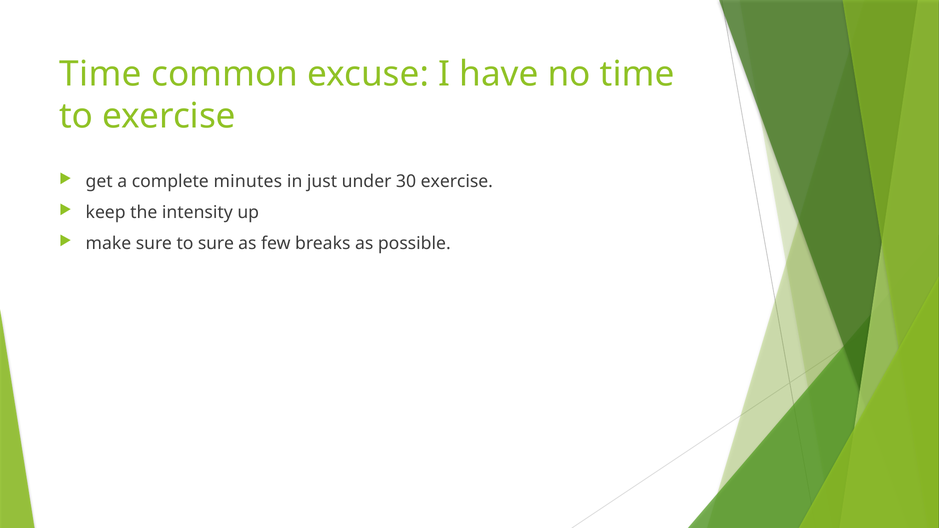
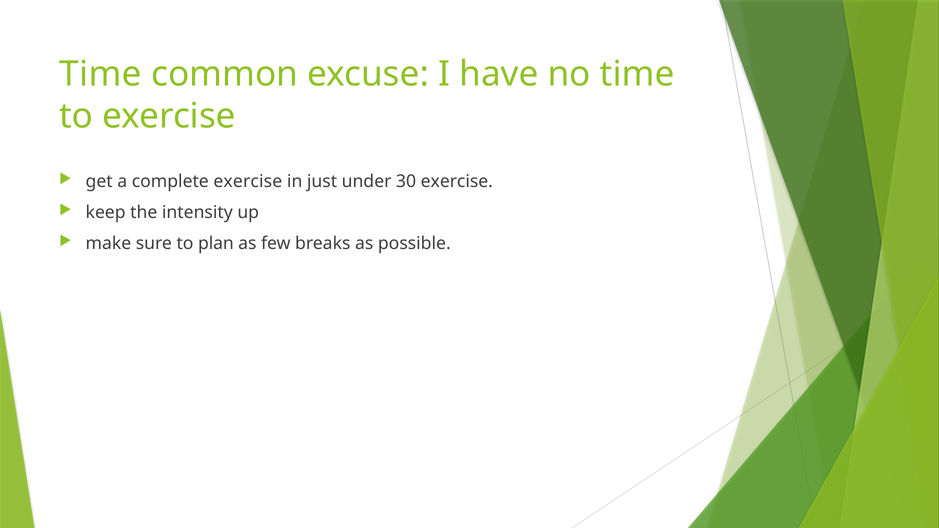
complete minutes: minutes -> exercise (248, 182)
to sure: sure -> plan (216, 244)
